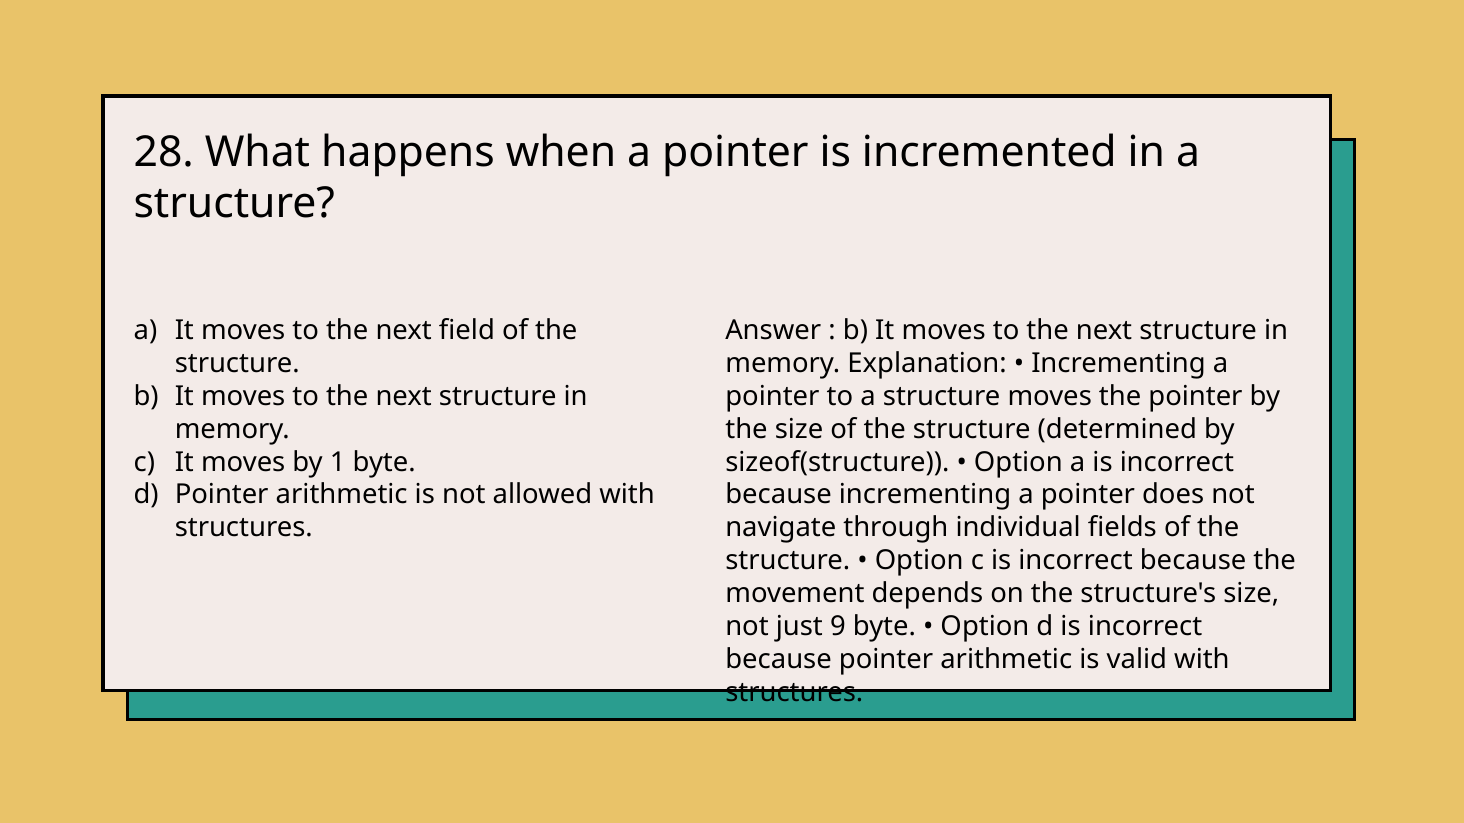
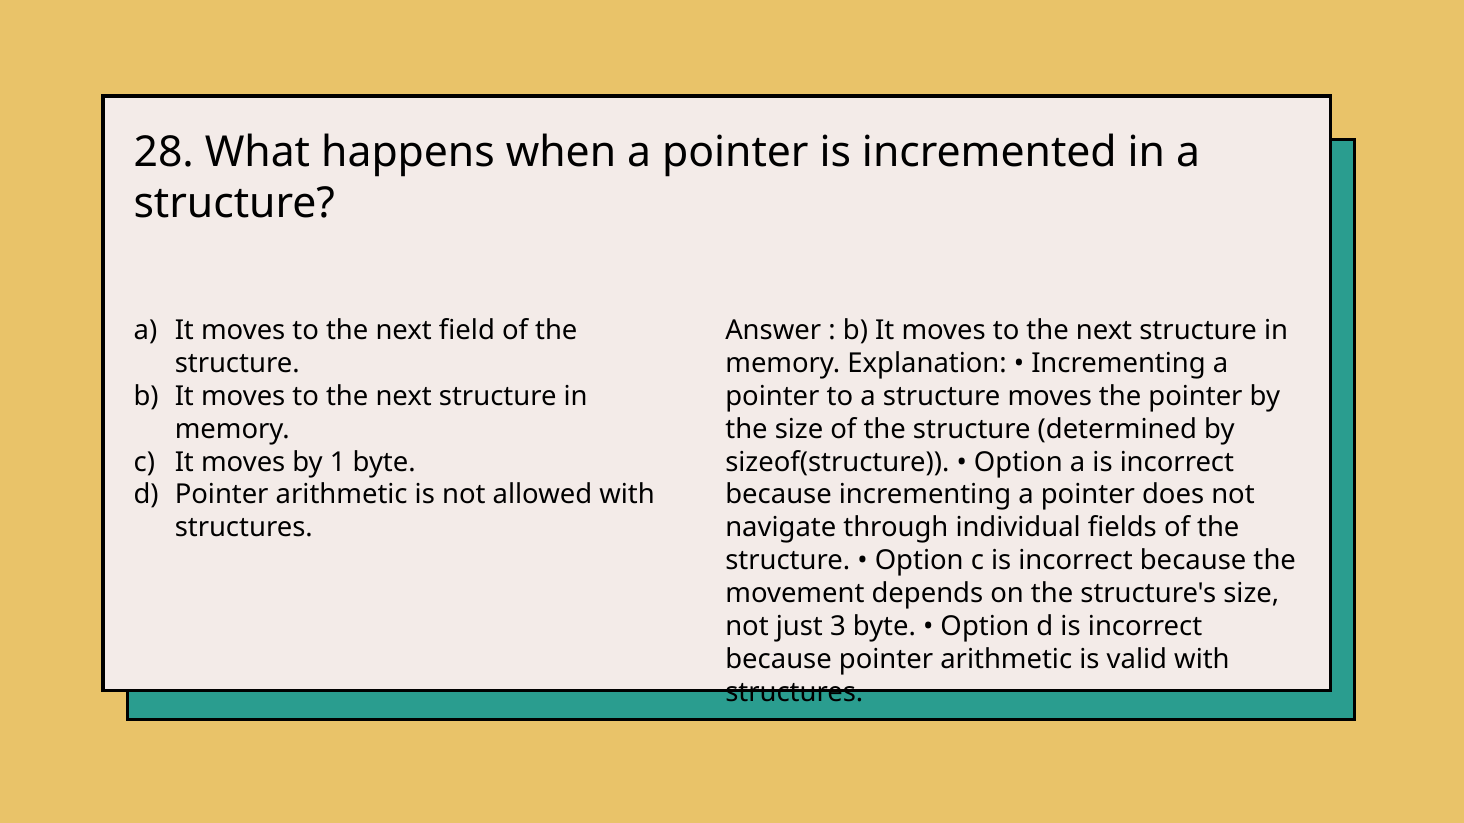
9: 9 -> 3 (838, 627)
